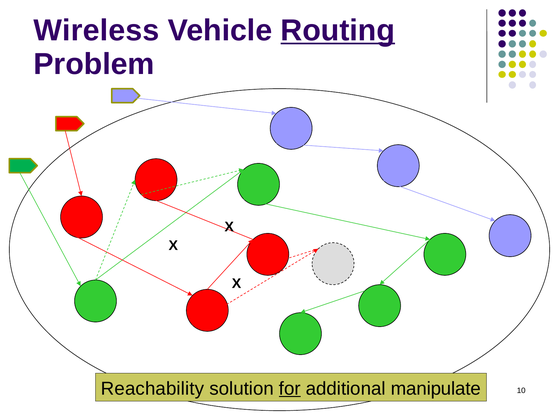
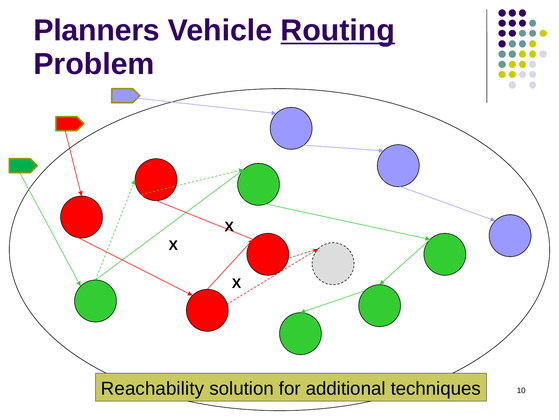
Wireless: Wireless -> Planners (97, 30)
for underline: present -> none (290, 388)
manipulate: manipulate -> techniques (436, 388)
